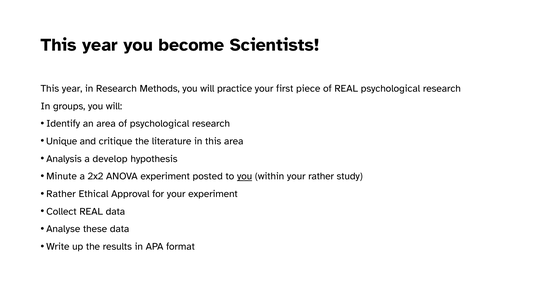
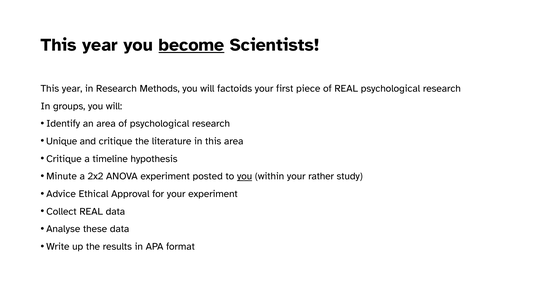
become underline: none -> present (191, 45)
practice: practice -> factoids (235, 89)
Analysis: Analysis -> Critique (64, 159)
develop: develop -> timeline (110, 159)
Rather: Rather -> Advice (61, 194)
